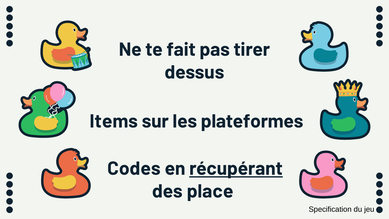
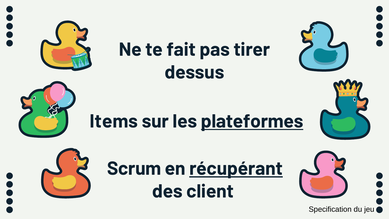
plateformes underline: none -> present (252, 121)
Codes: Codes -> Scrum (134, 169)
place: place -> client (210, 191)
